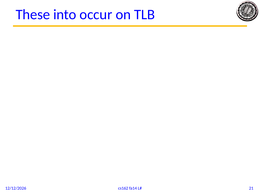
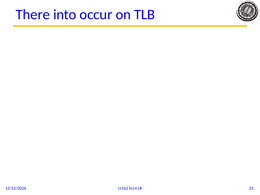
These: These -> There (33, 15)
